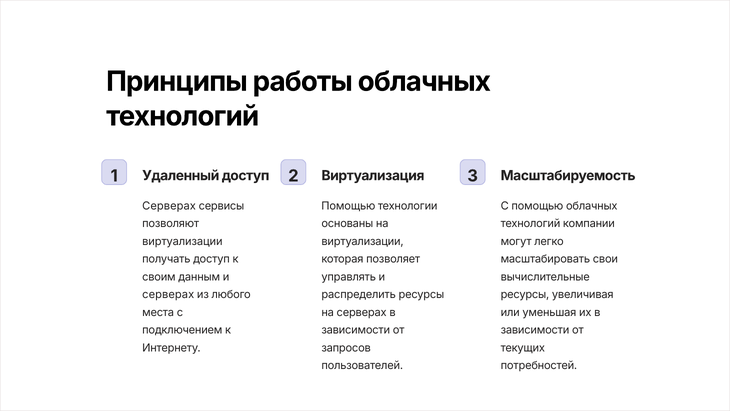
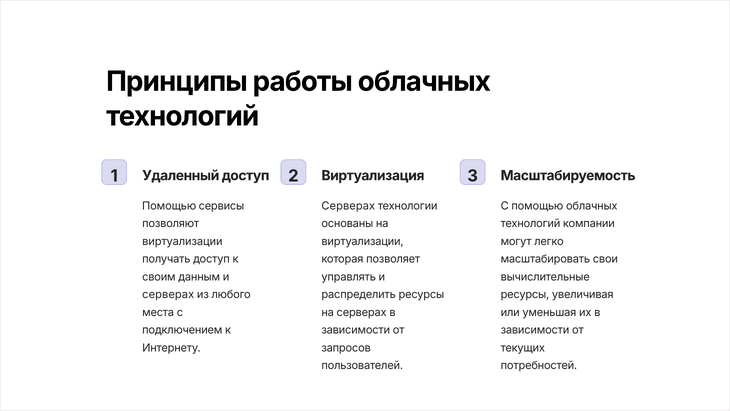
Помощью: Помощью -> Серверах (348, 206)
Серверах: Серверах -> Помощью (169, 206)
